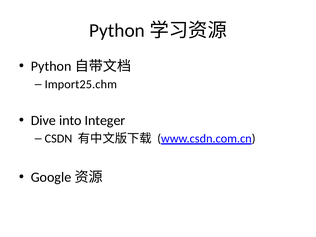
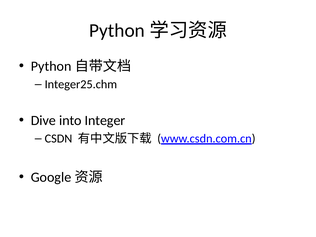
Import25.chm: Import25.chm -> Integer25.chm (81, 84)
